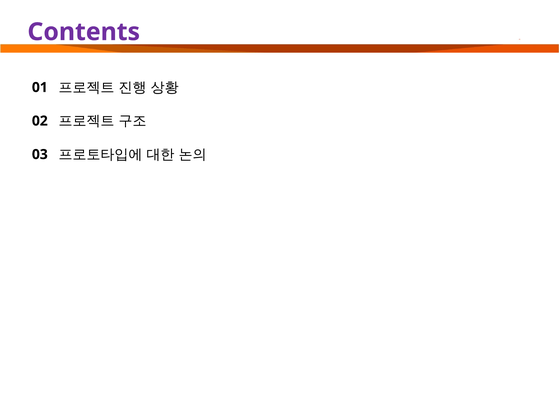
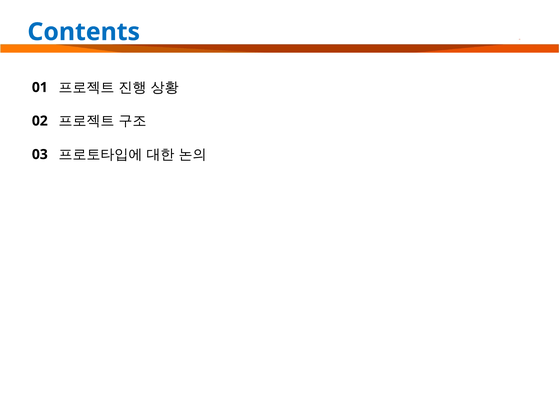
Contents colour: purple -> blue (84, 32)
